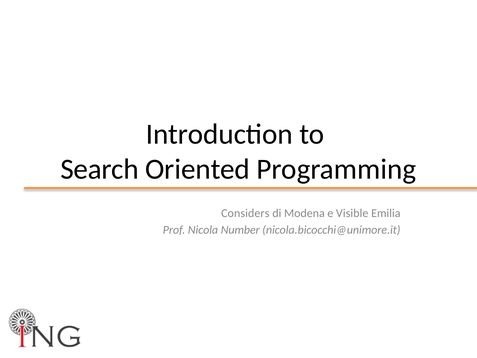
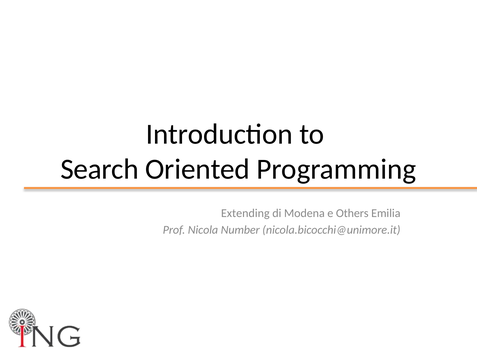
Considers: Considers -> Extending (245, 213)
Visible: Visible -> Others (352, 213)
